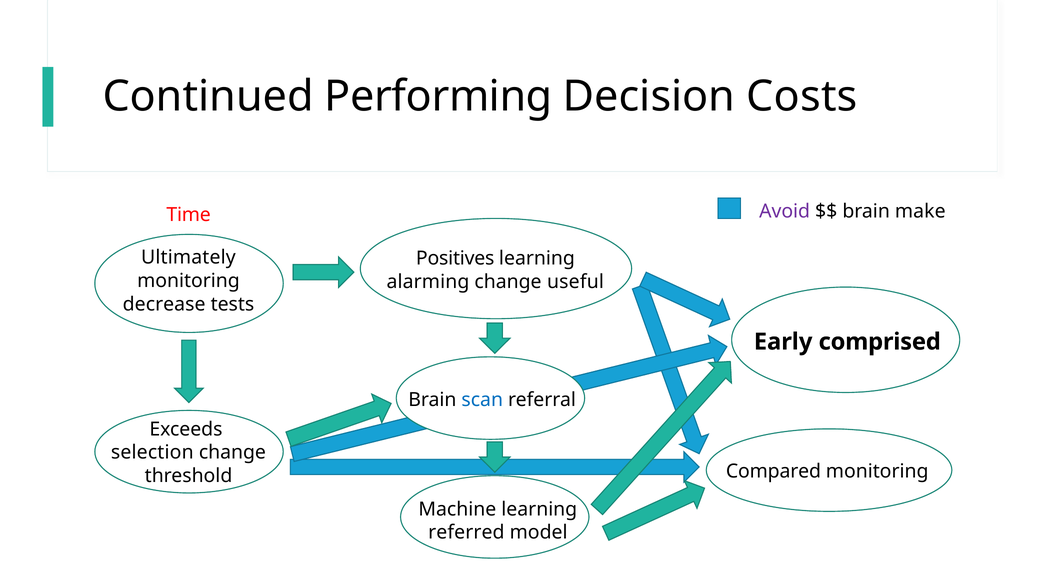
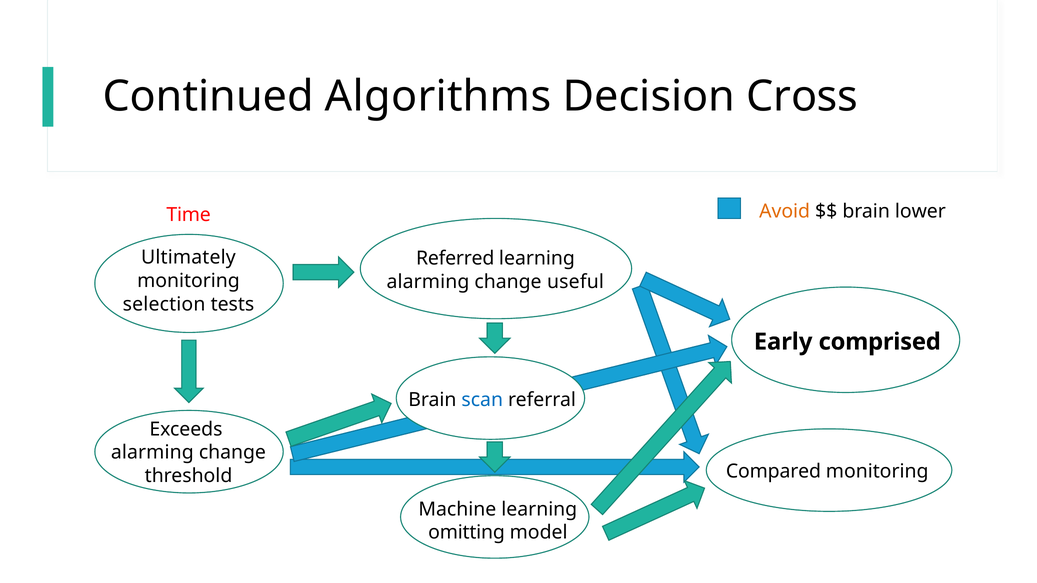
Performing: Performing -> Algorithms (438, 97)
Costs: Costs -> Cross (802, 97)
Avoid colour: purple -> orange (785, 212)
make: make -> lower (920, 212)
Positives: Positives -> Referred (455, 259)
decrease: decrease -> selection (164, 304)
selection: selection -> alarming (152, 453)
referred: referred -> omitting (467, 533)
